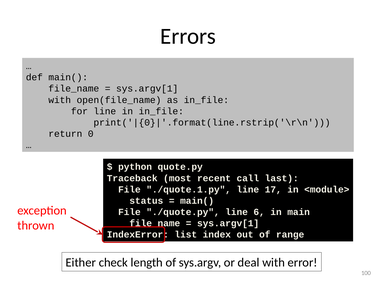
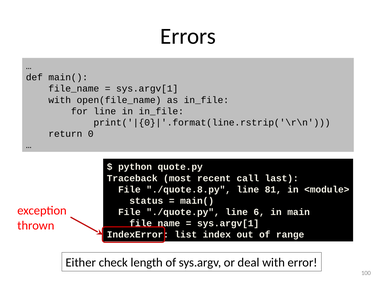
./quote.1.py: ./quote.1.py -> ./quote.8.py (189, 189)
17: 17 -> 81 (273, 189)
